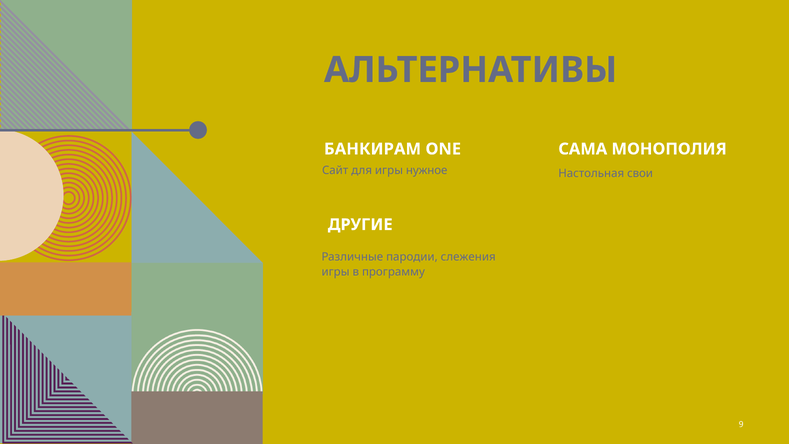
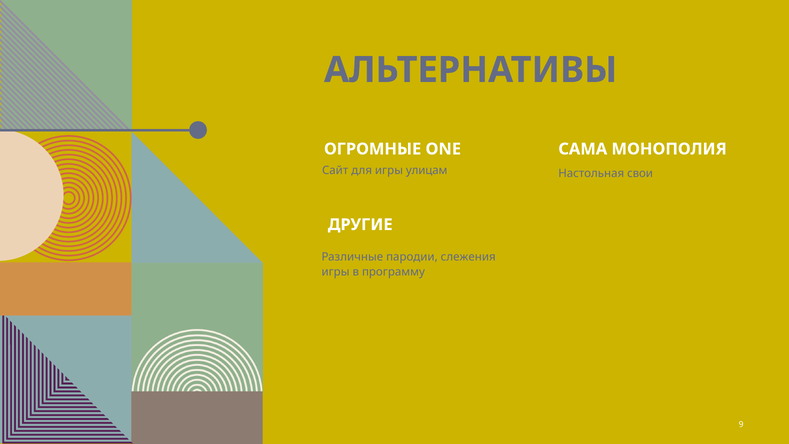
БАНКИРАМ: БАНКИРАМ -> ОГРОМНЫЕ (373, 149)
нужное: нужное -> улицам (427, 171)
